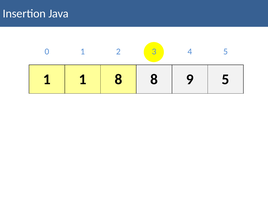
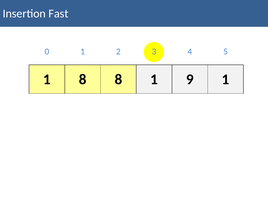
Java: Java -> Fast (58, 14)
1 1: 1 -> 8 (83, 79)
8 8: 8 -> 1 (154, 79)
9 5: 5 -> 1 (226, 79)
